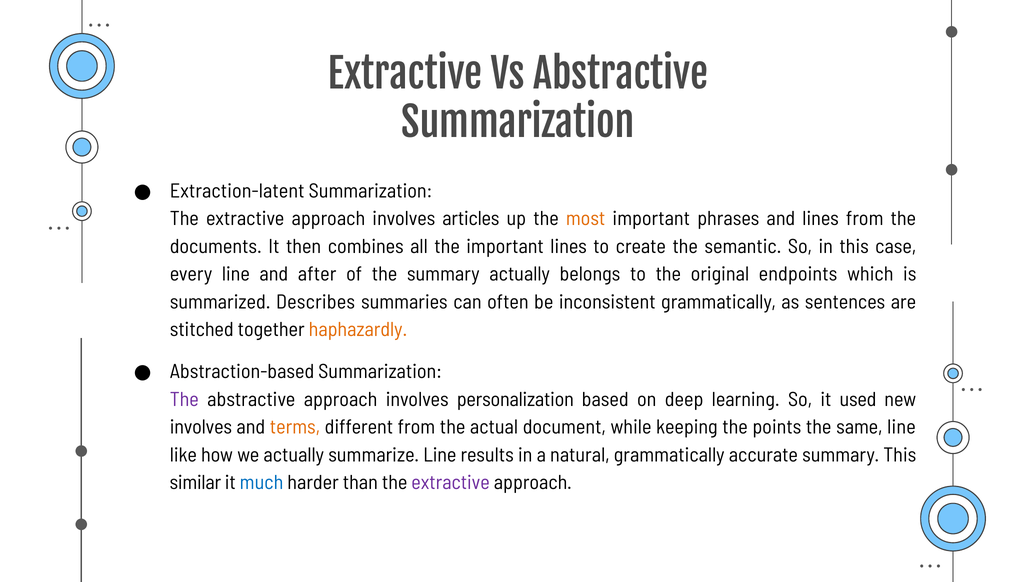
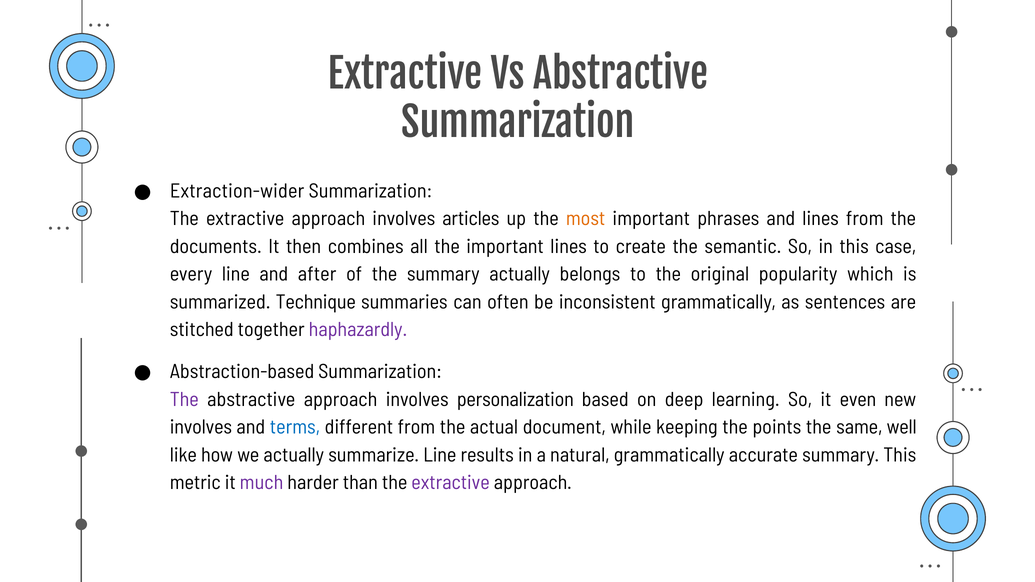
Extraction-latent: Extraction-latent -> Extraction-wider (237, 191)
endpoints: endpoints -> popularity (798, 274)
Describes: Describes -> Technique (316, 302)
haphazardly colour: orange -> purple (358, 330)
used: used -> even (858, 400)
terms colour: orange -> blue (295, 427)
same line: line -> well (902, 427)
similar: similar -> metric (195, 483)
much colour: blue -> purple (262, 483)
